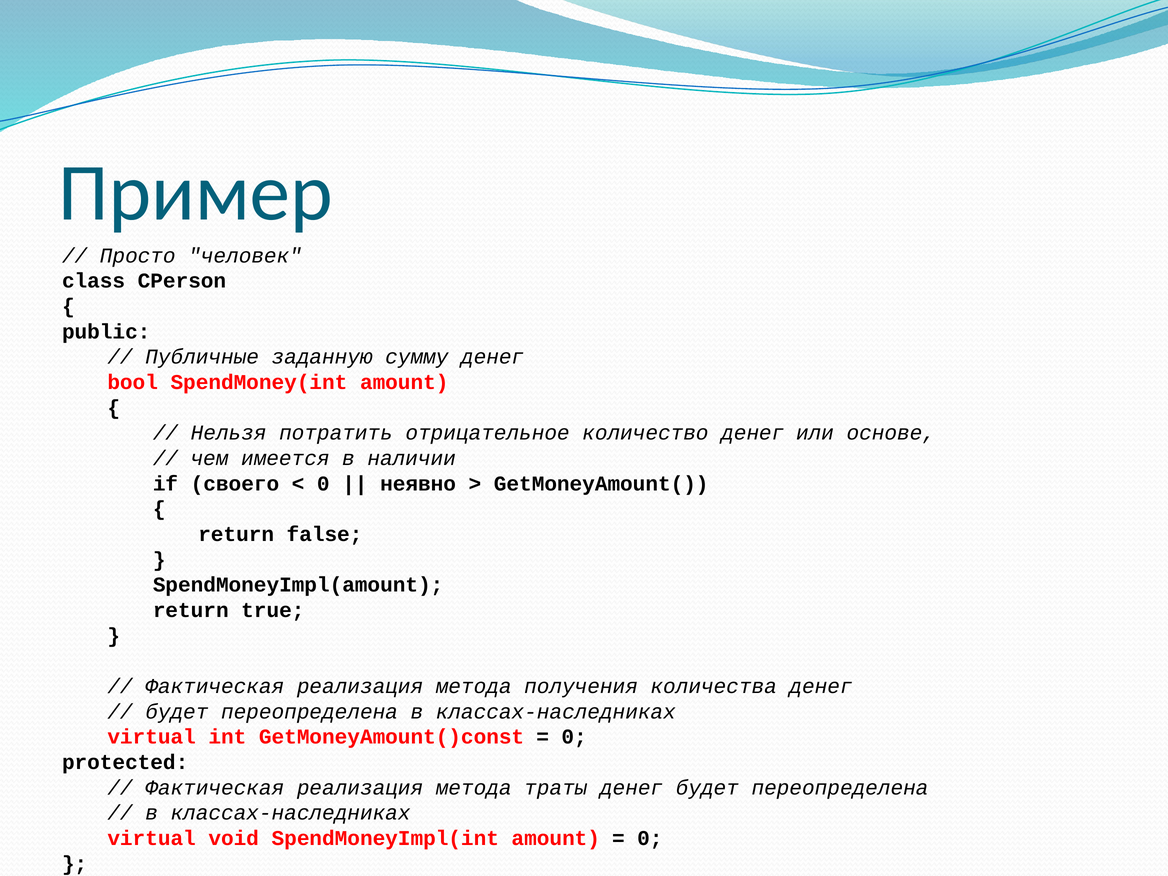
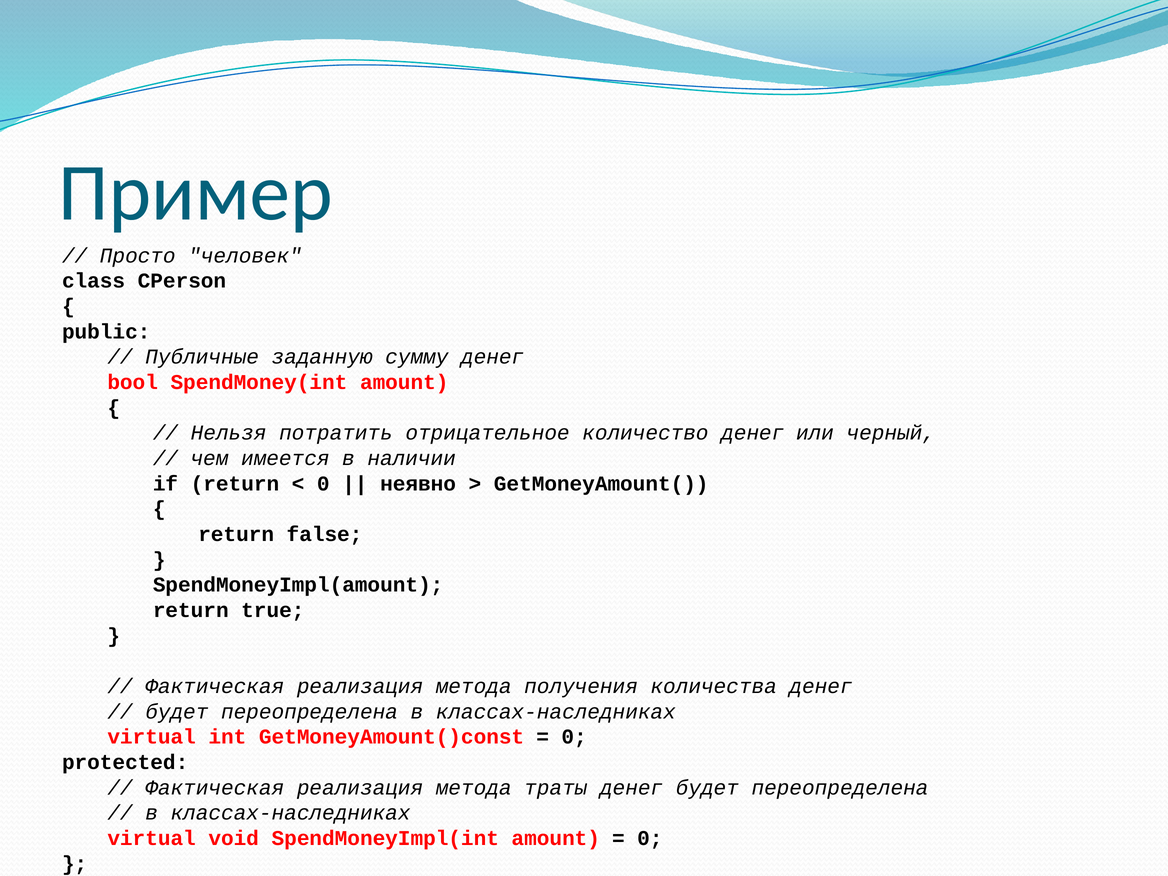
основе: основе -> черный (891, 433)
if своего: своего -> return (235, 484)
